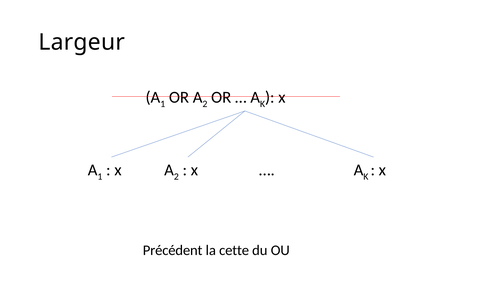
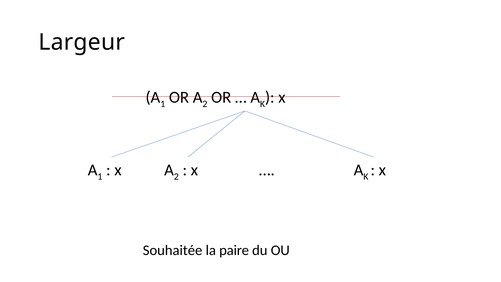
Précédent: Précédent -> Souhaitée (173, 250)
cette: cette -> paire (234, 250)
